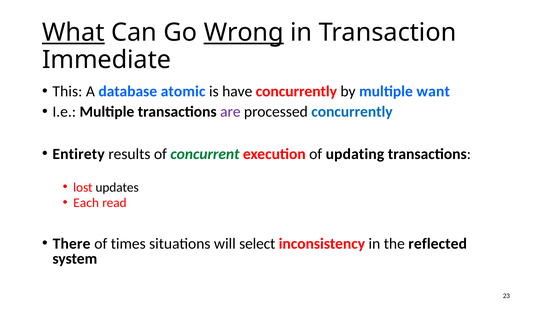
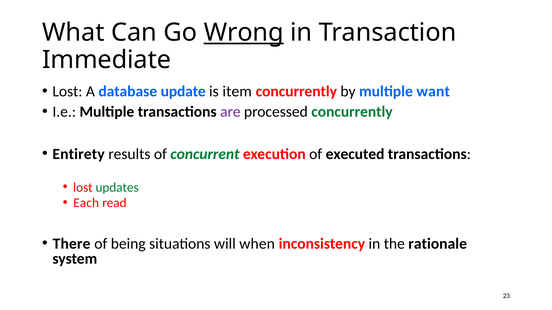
What underline: present -> none (73, 33)
This: This -> Lost (67, 92)
atomic: atomic -> update (183, 92)
have: have -> item (237, 92)
concurrently colour: blue -> green (352, 112)
updating: updating -> executed (355, 154)
updates colour: black -> green (117, 188)
times: times -> being (128, 244)
select: select -> when (257, 244)
reflected: reflected -> rationale (438, 244)
